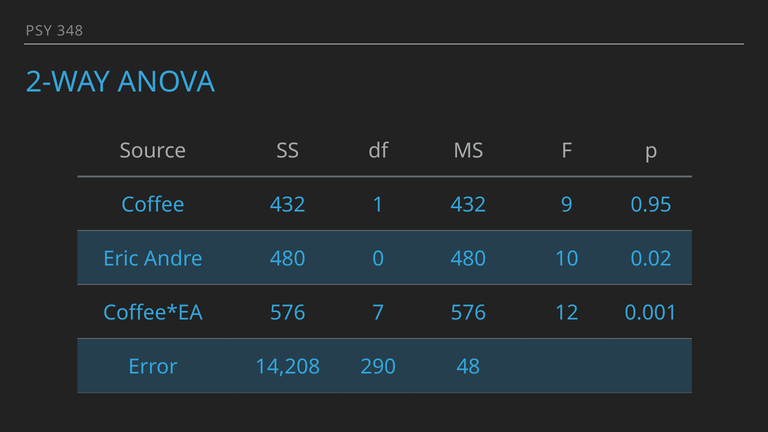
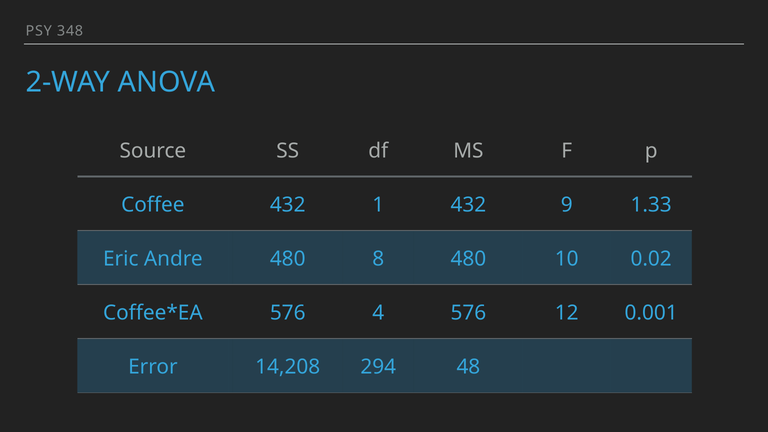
0.95: 0.95 -> 1.33 (651, 205)
0: 0 -> 8 (378, 259)
7: 7 -> 4 (378, 313)
290: 290 -> 294 (378, 367)
